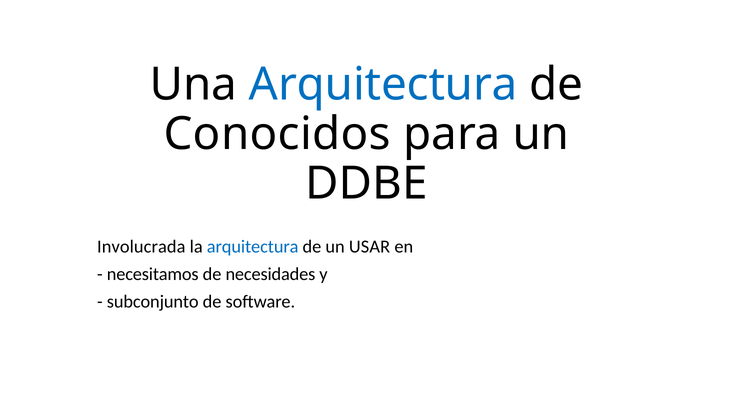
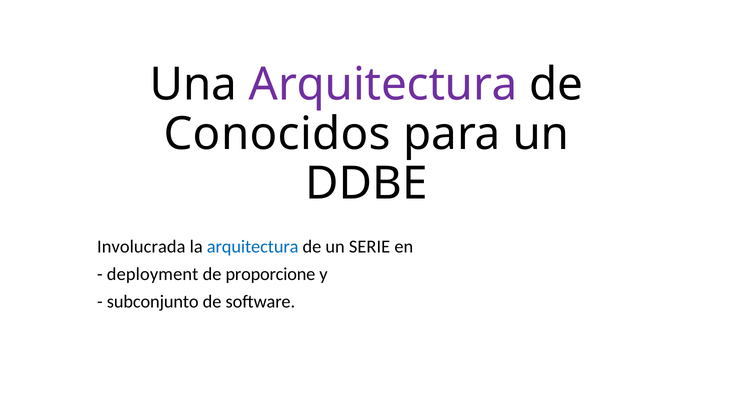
Arquitectura colour: blue -> purple (383, 84)
USAR: USAR -> SERIE (370, 246)
necesitamos: necesitamos -> deployment (153, 274)
necesidades: necesidades -> proporcione (270, 274)
